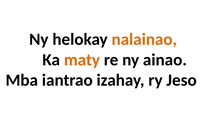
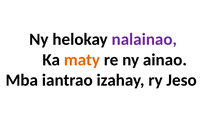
nalainao colour: orange -> purple (144, 39)
